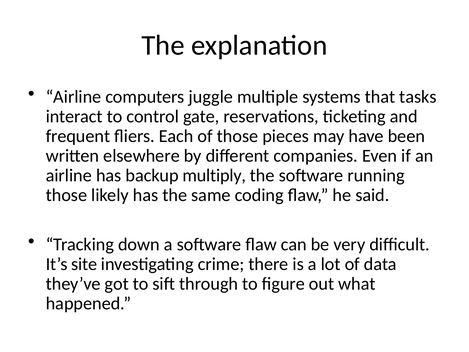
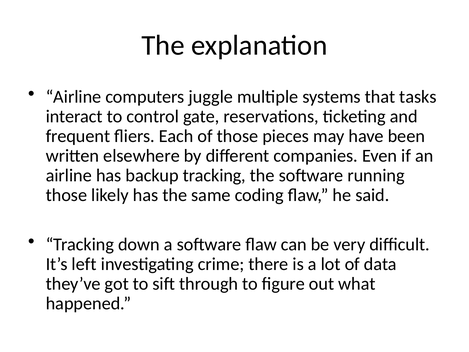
backup multiply: multiply -> tracking (214, 175)
site: site -> left (84, 264)
